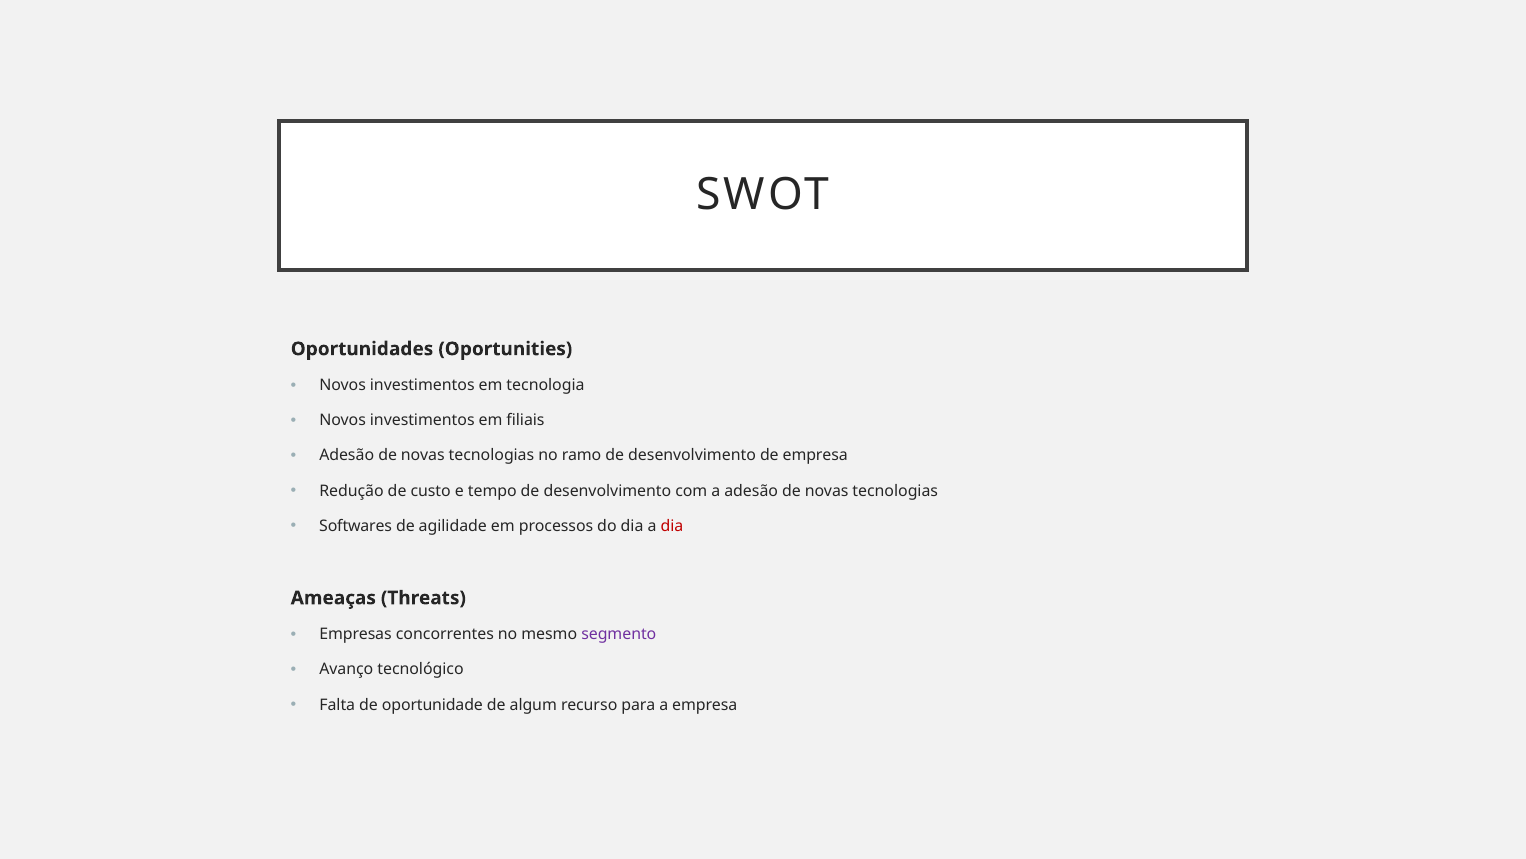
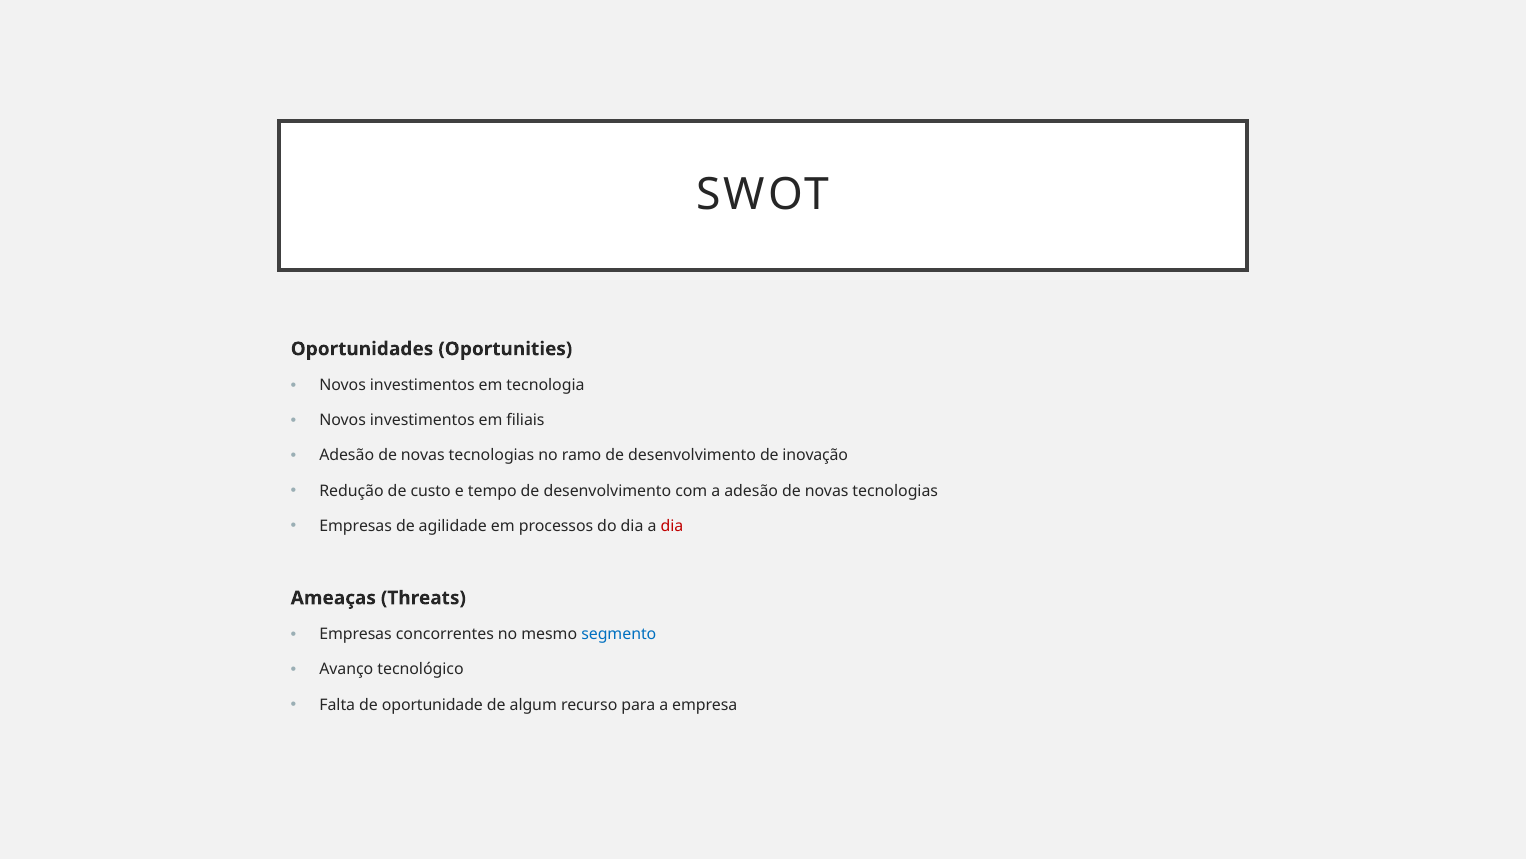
de empresa: empresa -> inovação (815, 455)
Softwares: Softwares -> Empresas (356, 525)
segmento colour: purple -> blue (619, 634)
